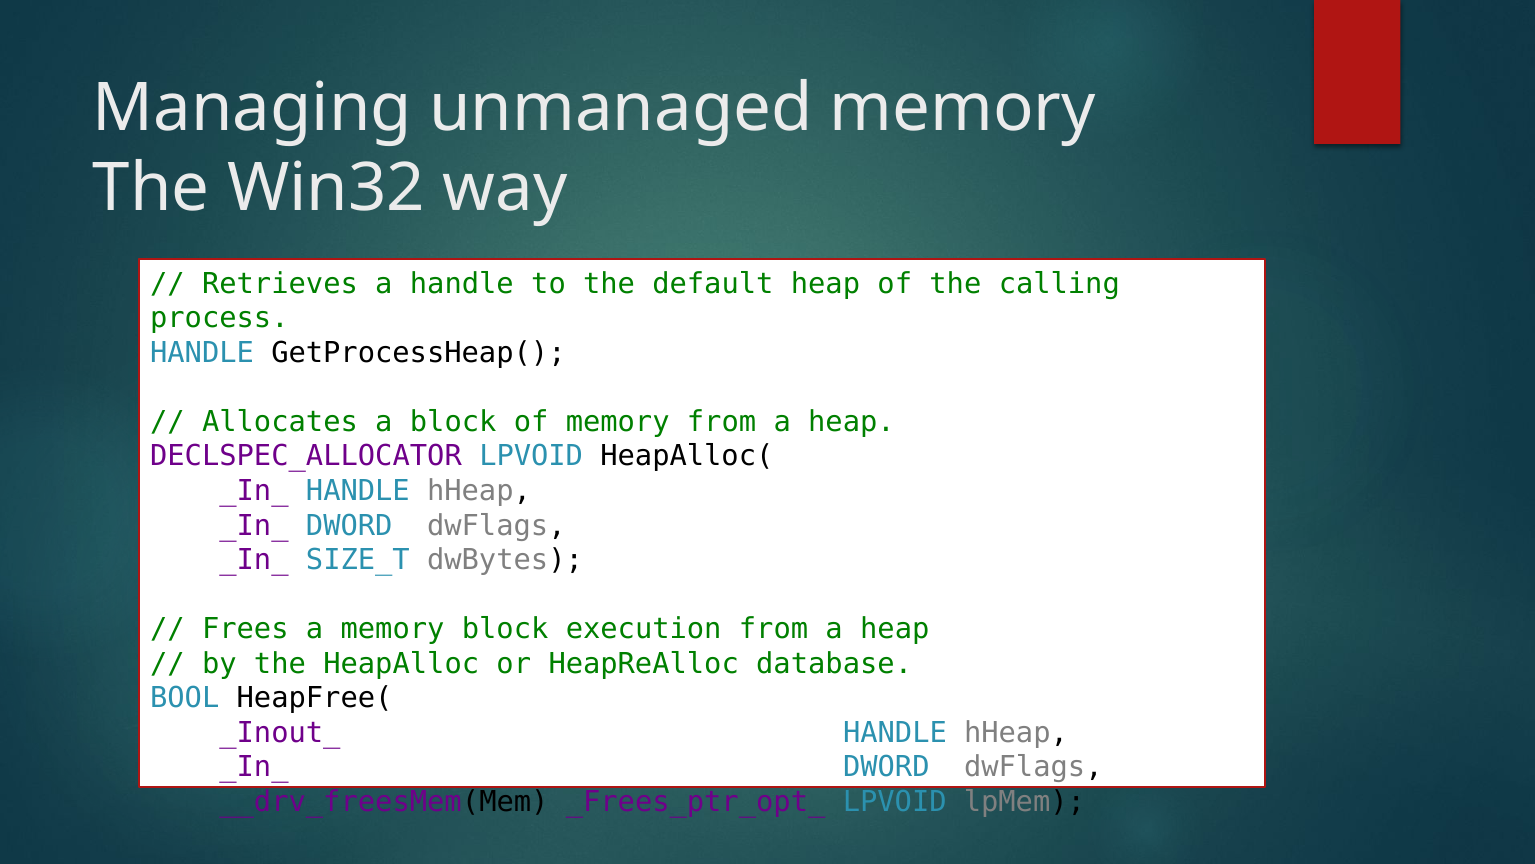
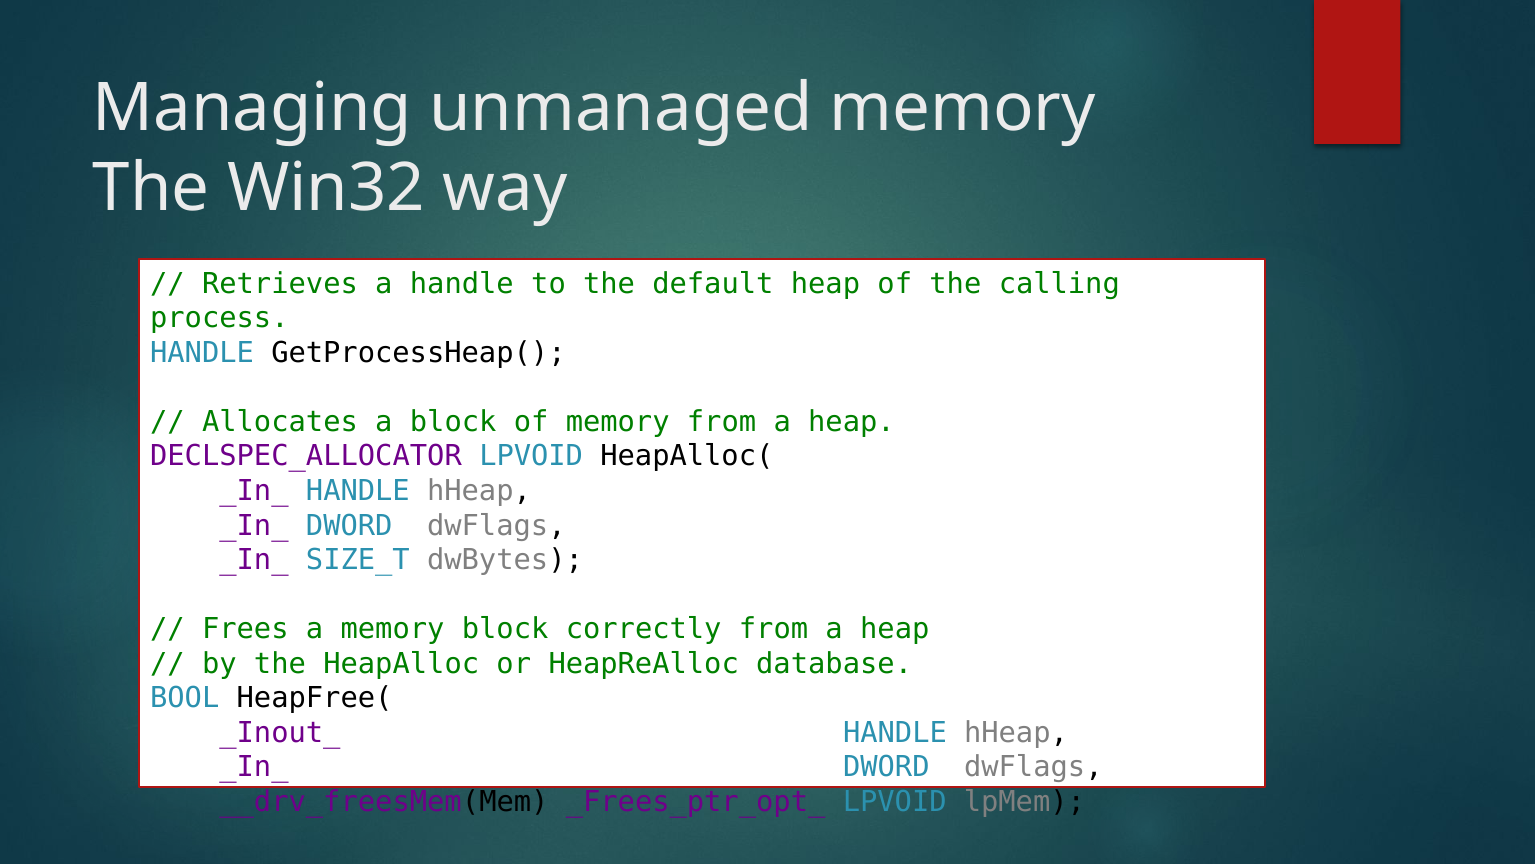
execution: execution -> correctly (644, 629)
